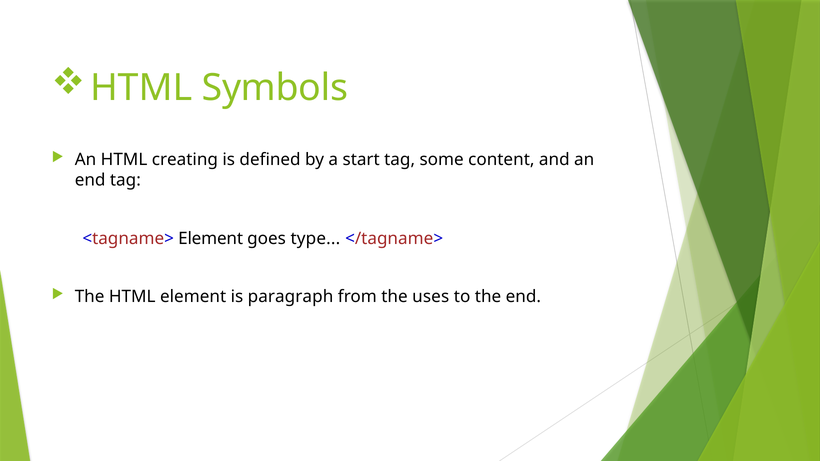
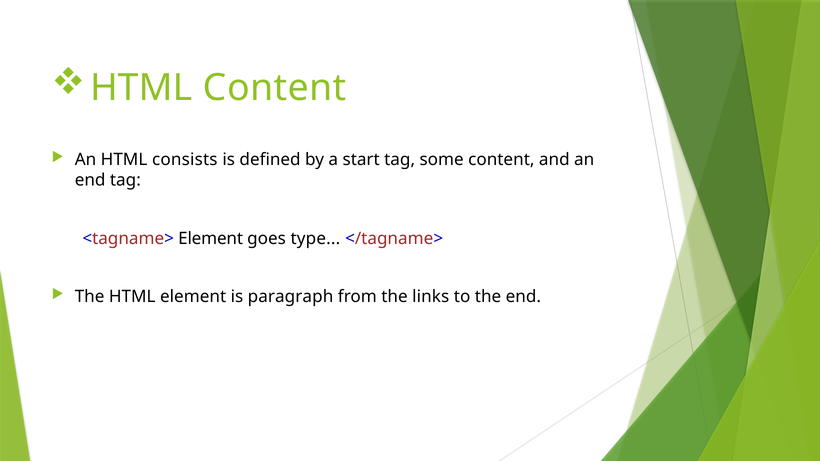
HTML Symbols: Symbols -> Content (275, 88)
creating: creating -> consists (185, 160)
uses: uses -> links (431, 297)
